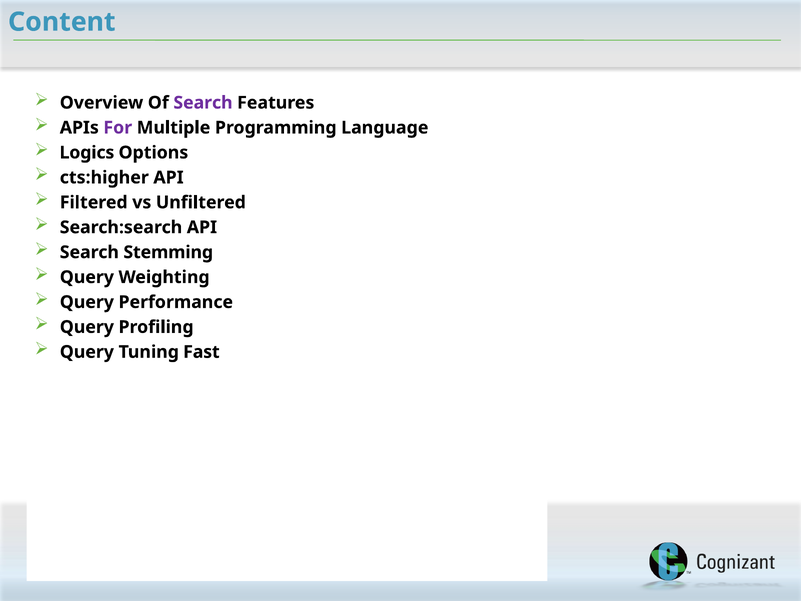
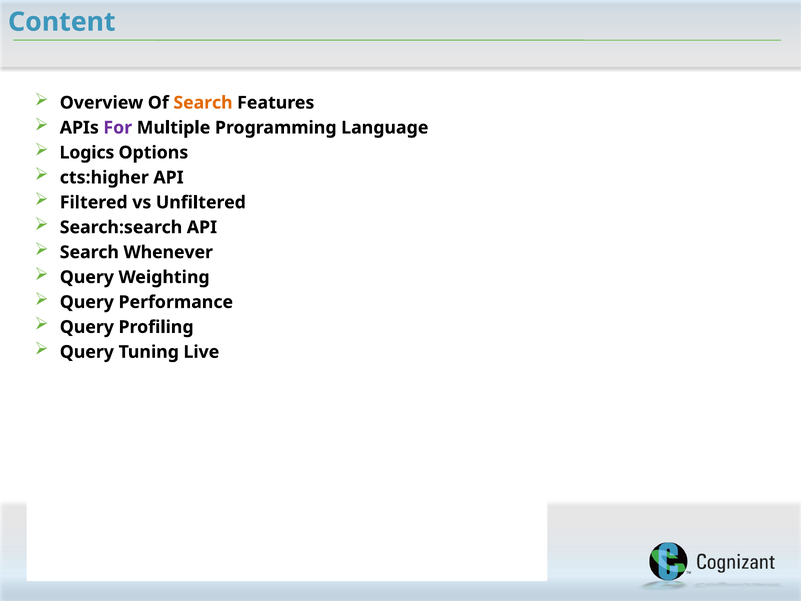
Search colour: purple -> orange (203, 103)
Stemming: Stemming -> Whenever (168, 252)
Fast: Fast -> Live (201, 352)
